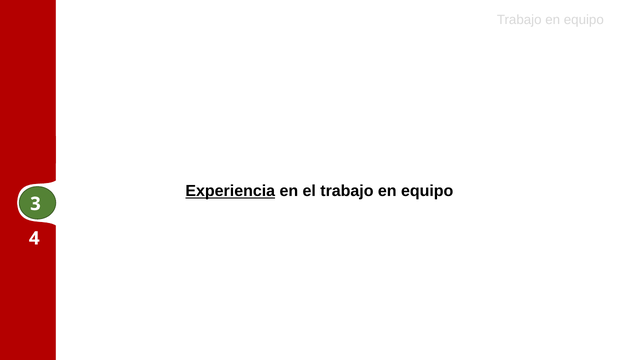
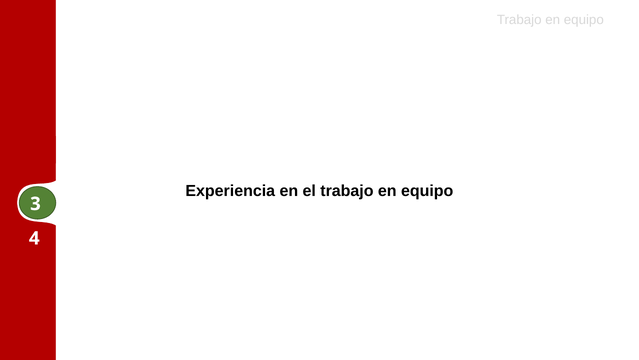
Experiencia underline: present -> none (230, 191)
